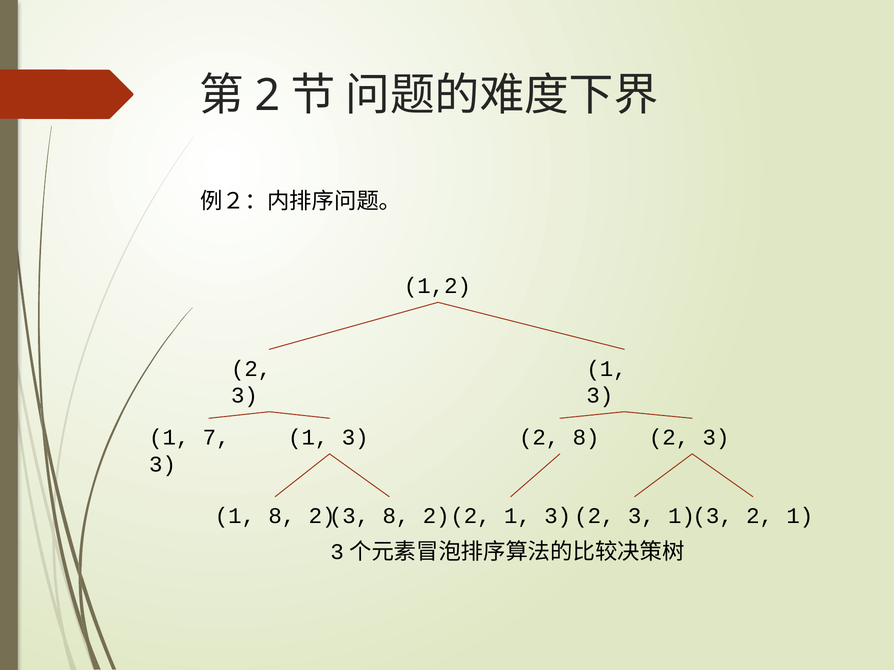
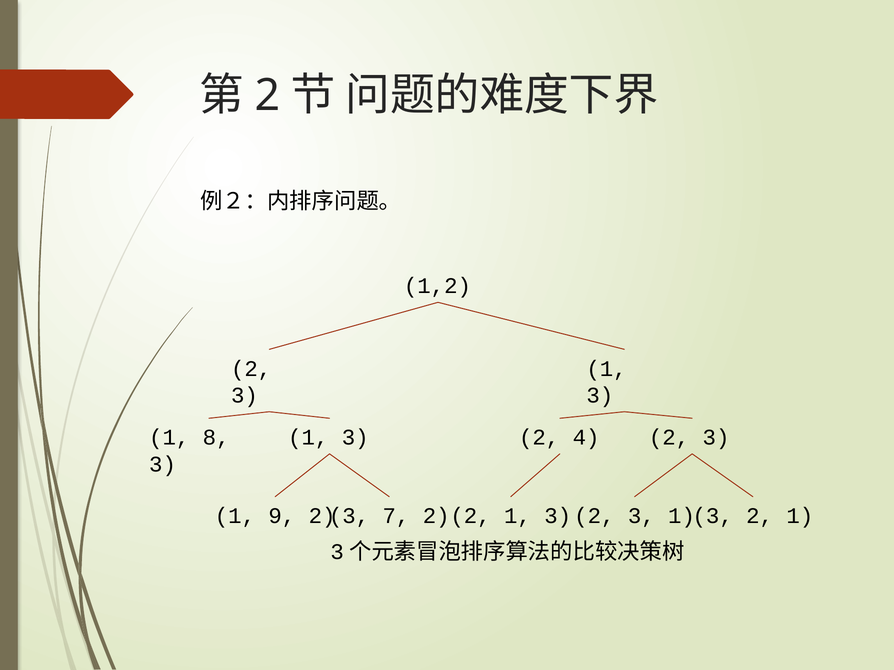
7: 7 -> 8 (216, 438)
2 8: 8 -> 4 (586, 438)
1 8: 8 -> 9 (282, 516)
3 8: 8 -> 7 (396, 516)
